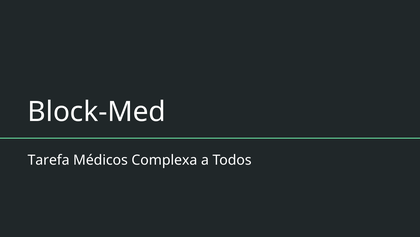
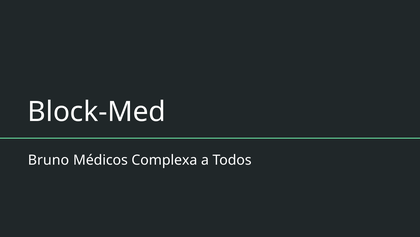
Tarefa: Tarefa -> Bruno (49, 160)
